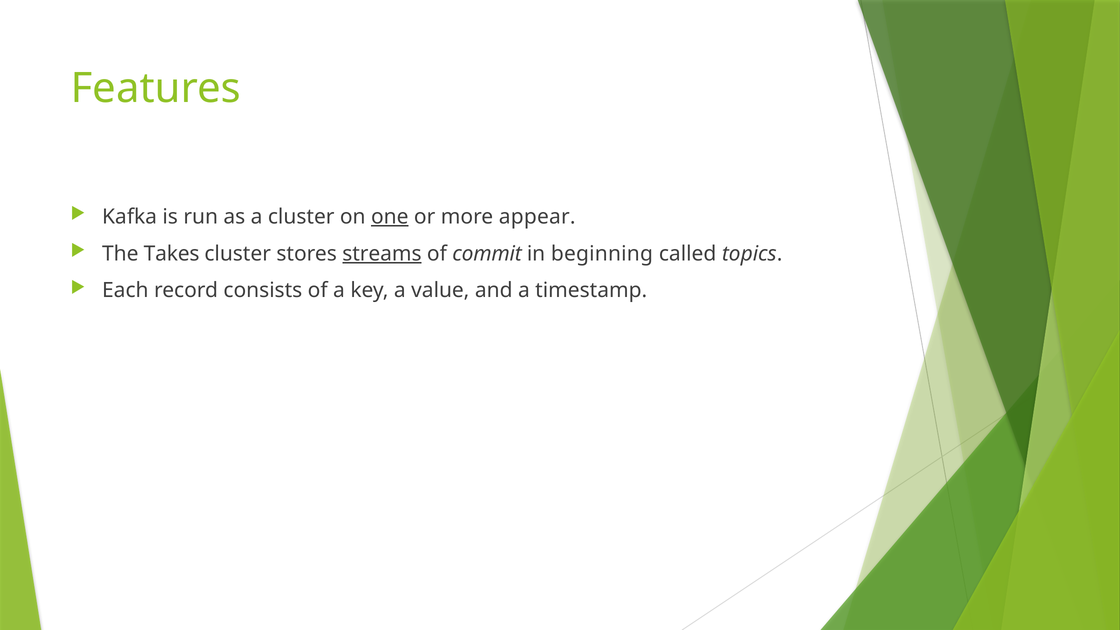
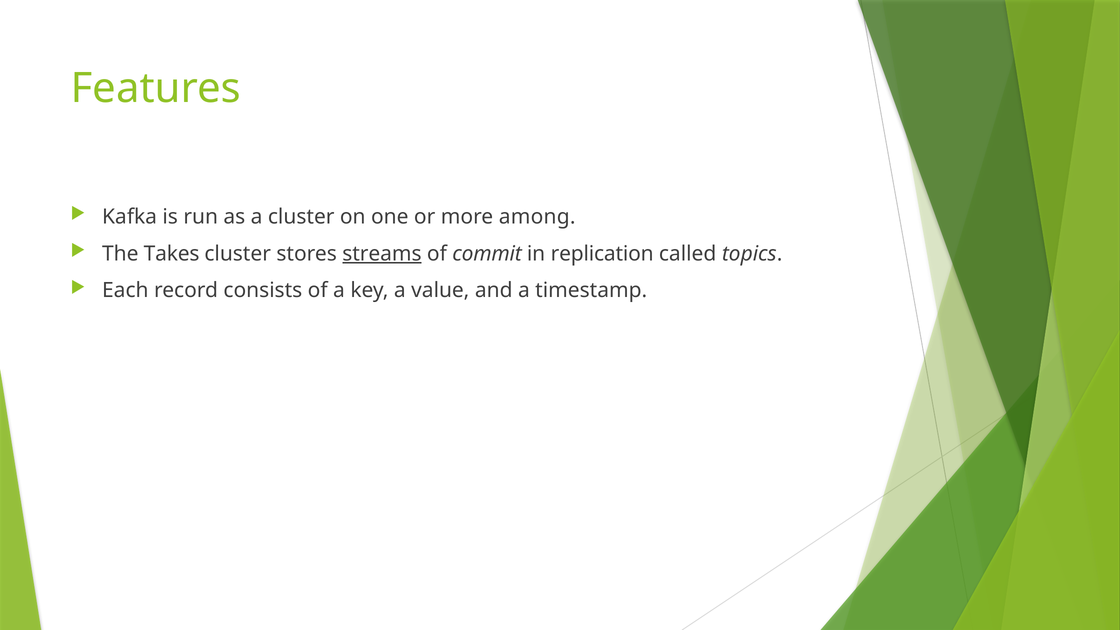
one underline: present -> none (390, 217)
appear: appear -> among (537, 217)
beginning: beginning -> replication (602, 254)
